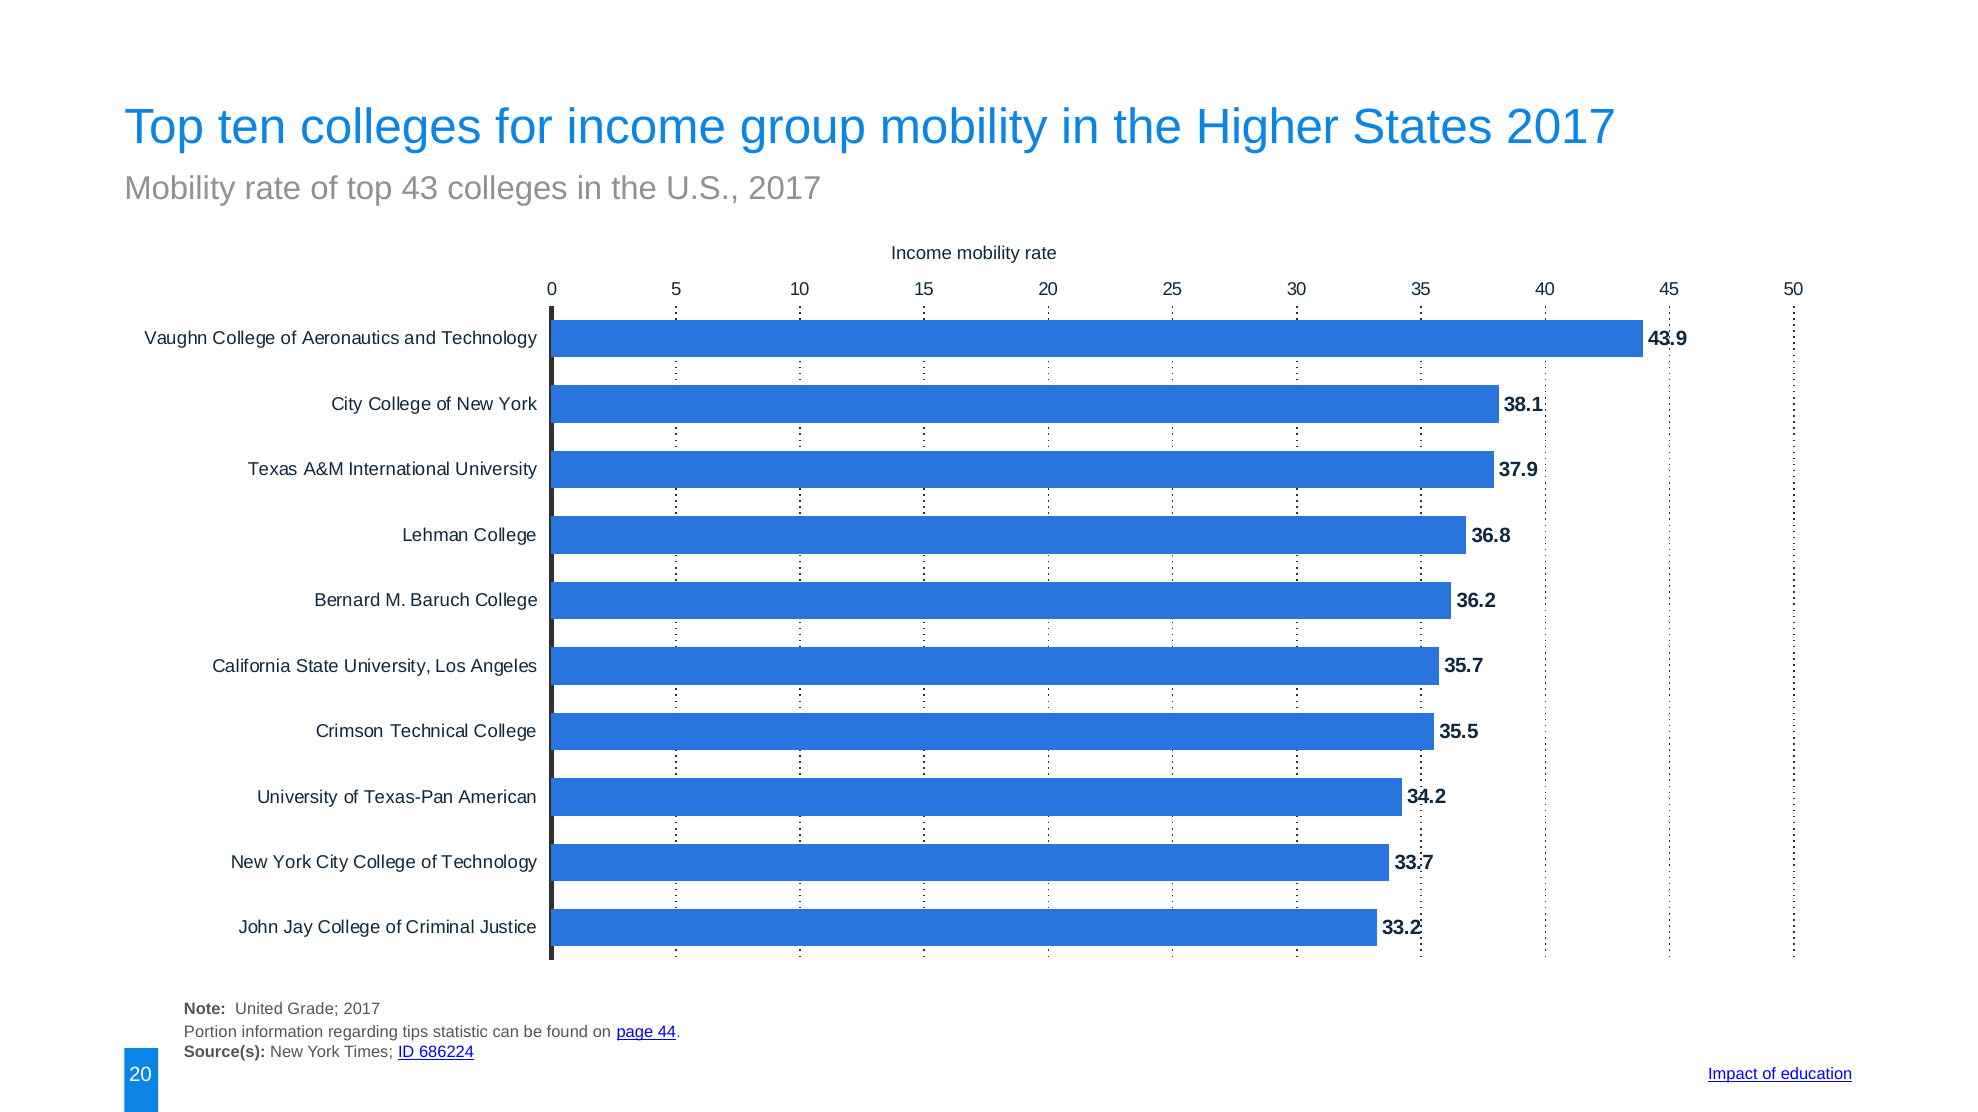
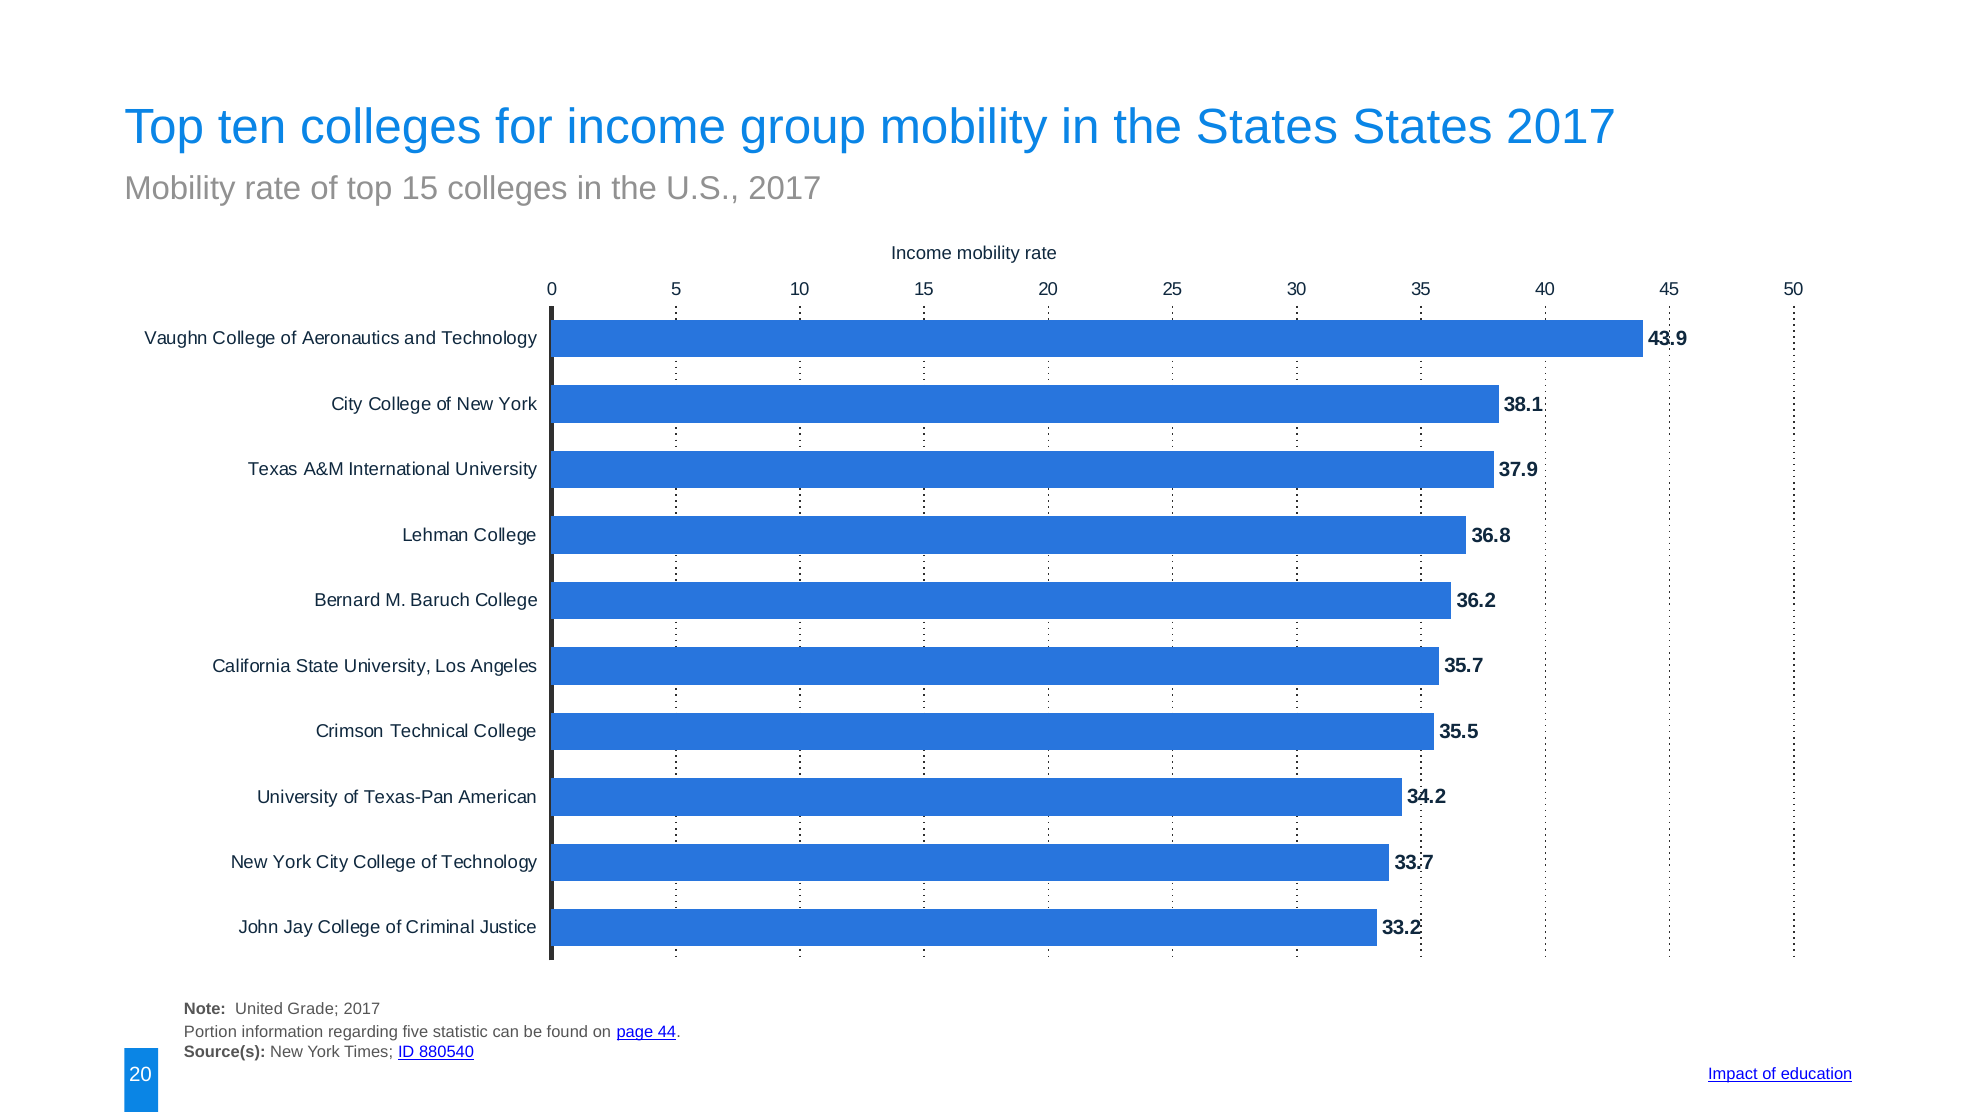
the Higher: Higher -> States (1267, 127)
top 43: 43 -> 15 (420, 188)
tips: tips -> five (415, 1033)
686224: 686224 -> 880540 (447, 1053)
